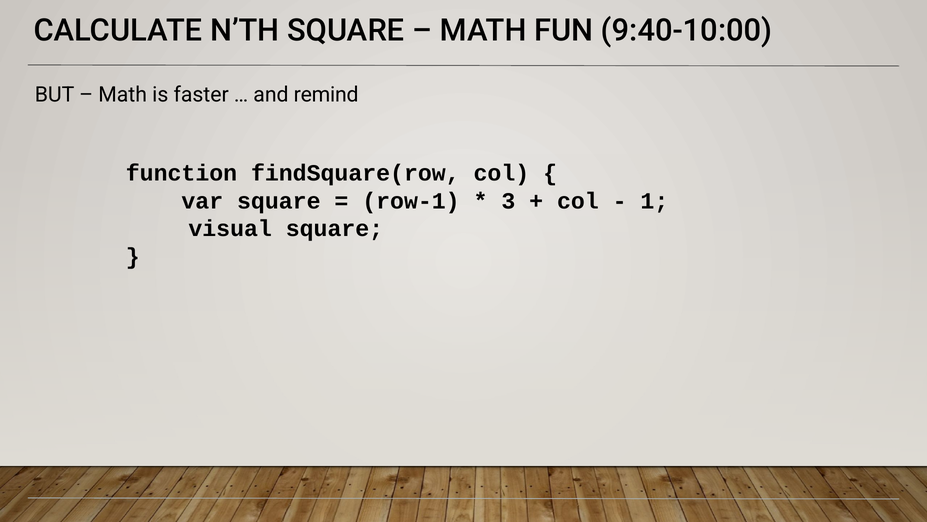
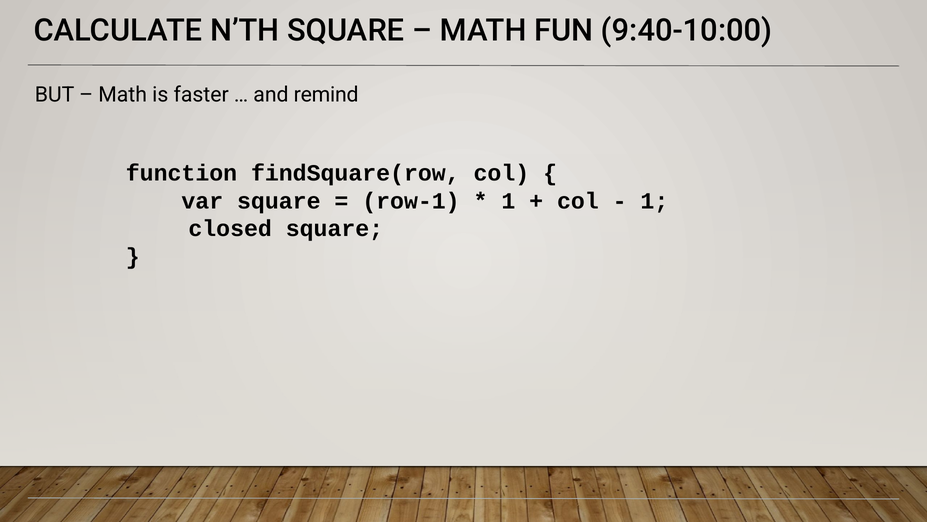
3: 3 -> 1 (508, 201)
visual: visual -> closed (230, 228)
